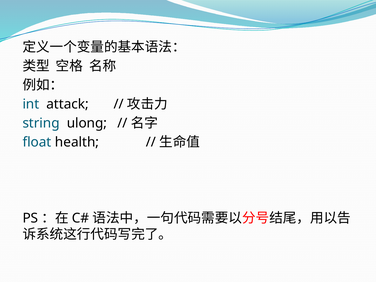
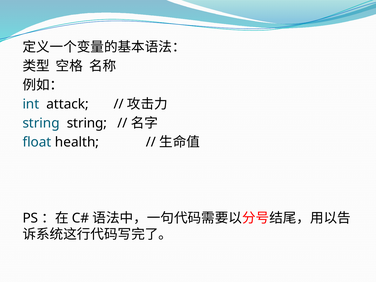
string ulong: ulong -> string (87, 123)
